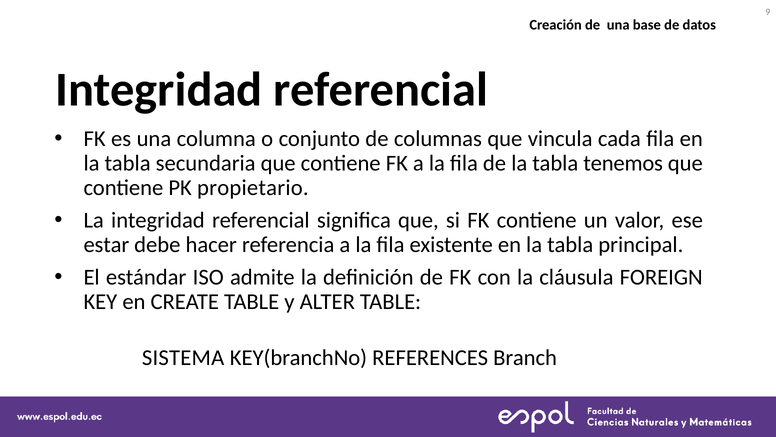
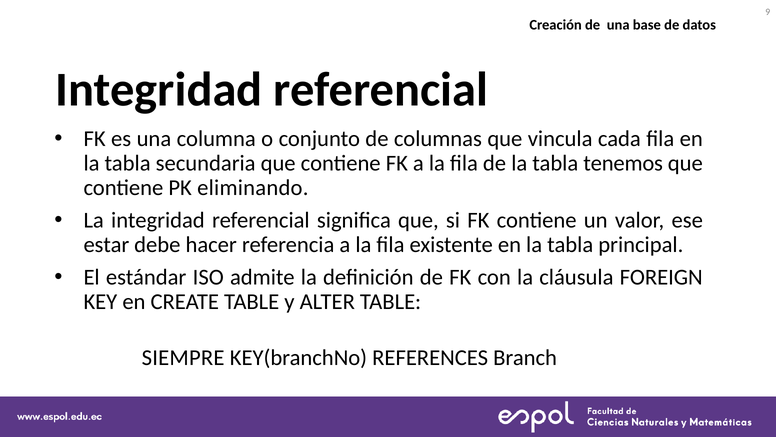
propietario: propietario -> eliminando (253, 187)
SISTEMA: SISTEMA -> SIEMPRE (183, 357)
